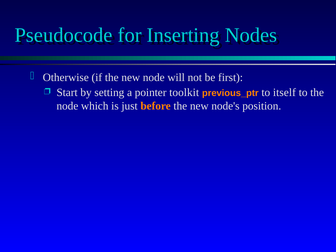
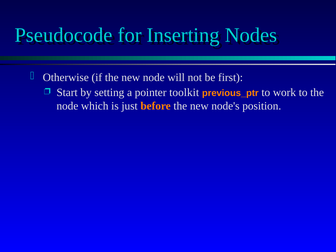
itself: itself -> work (284, 93)
